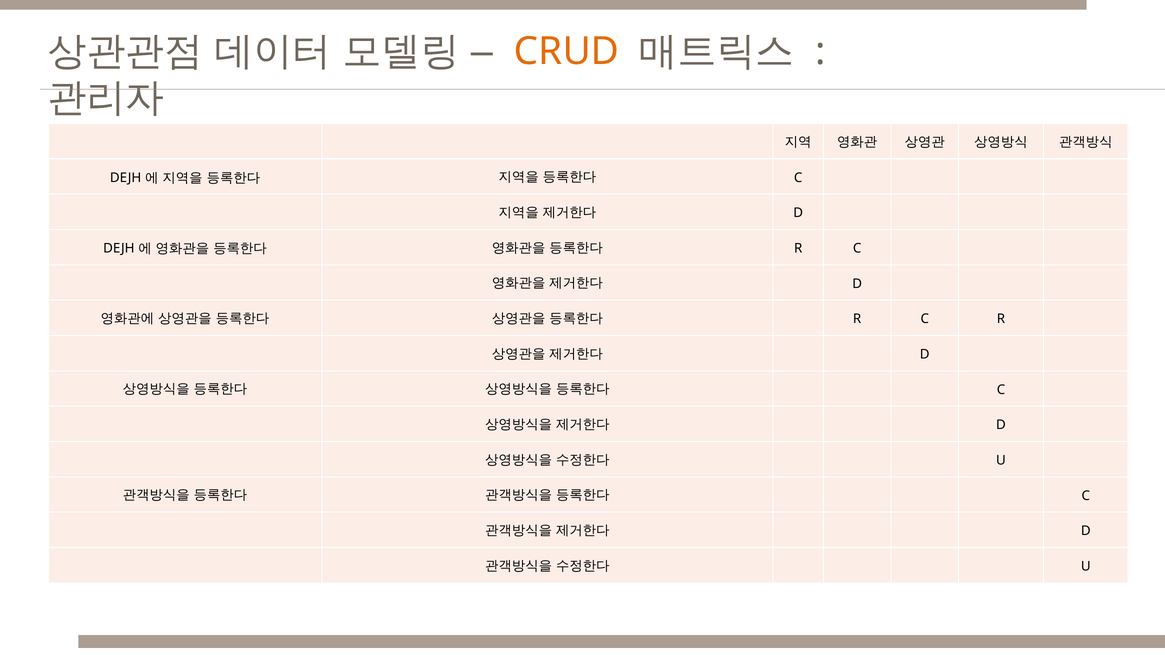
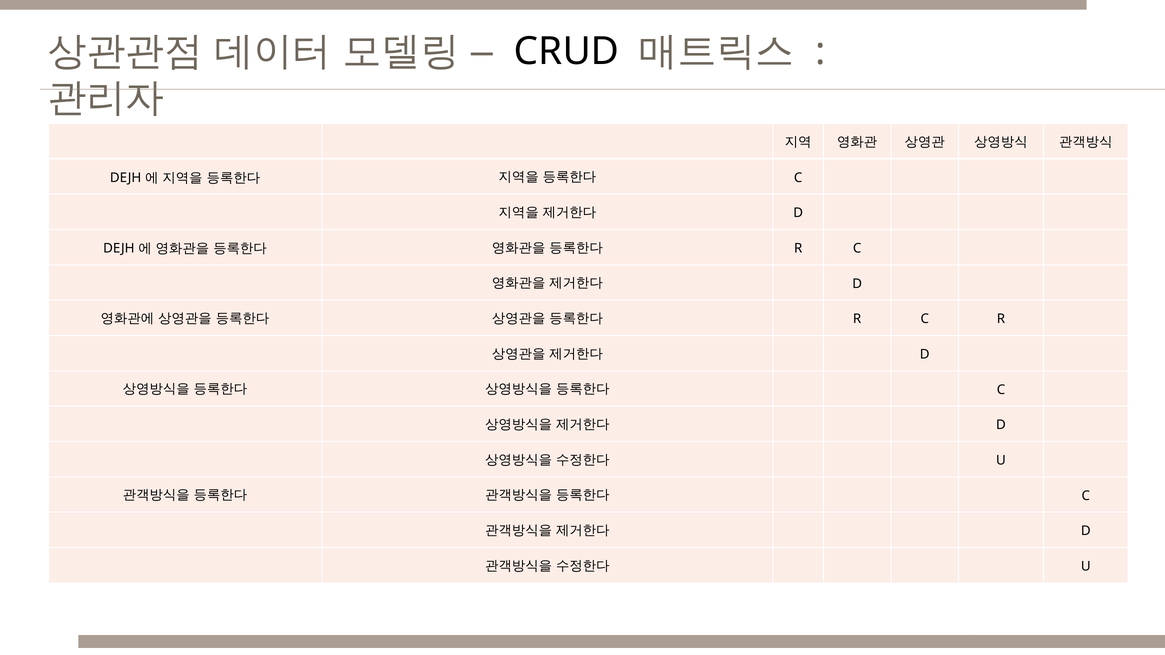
CRUD colour: orange -> black (567, 52)
